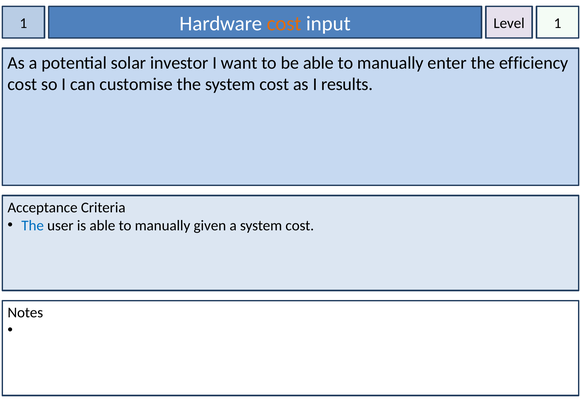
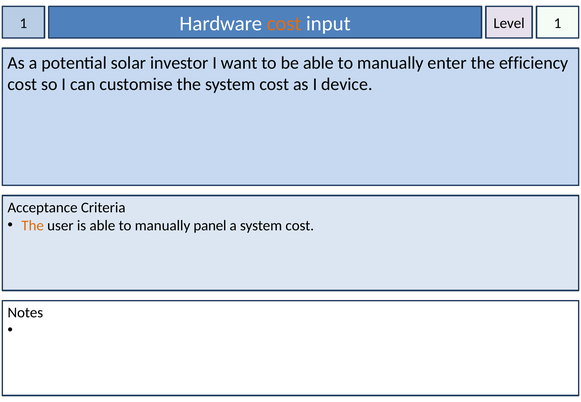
results: results -> device (347, 84)
The colour: blue -> orange (33, 226)
given: given -> panel (210, 226)
